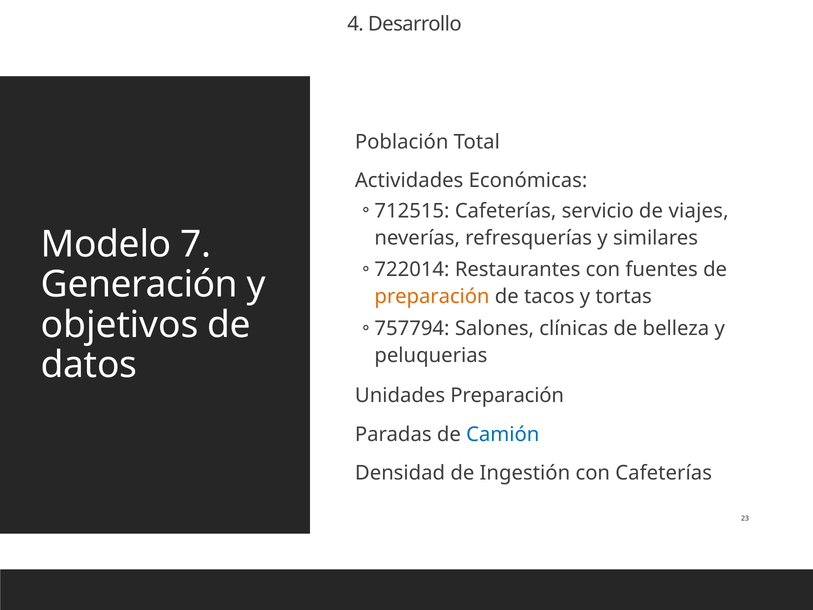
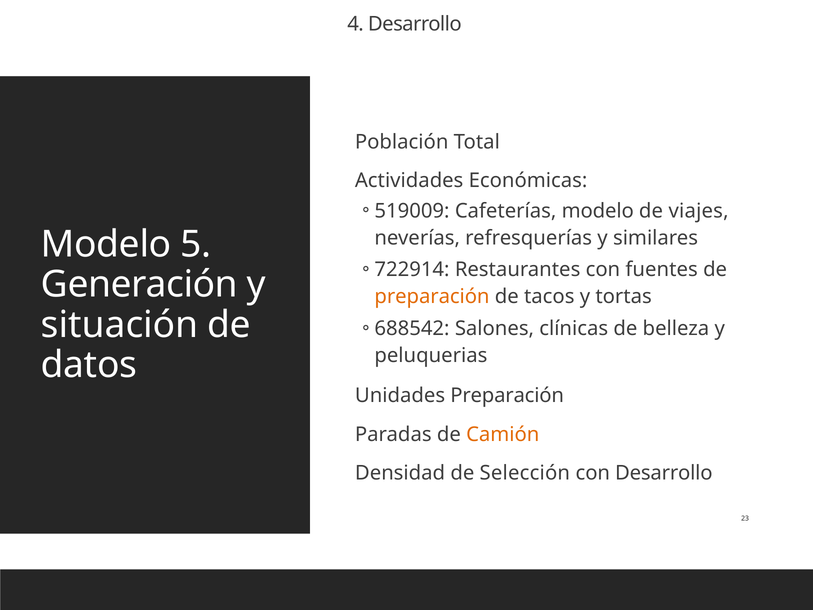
712515: 712515 -> 519009 (412, 211)
Cafeterías servicio: servicio -> modelo (598, 211)
7: 7 -> 5 (196, 244)
722014: 722014 -> 722914 (412, 270)
objetivos: objetivos -> situación (120, 325)
757794: 757794 -> 688542 (412, 328)
Camión colour: blue -> orange (503, 434)
Ingestión: Ingestión -> Selección (525, 473)
con Cafeterías: Cafeterías -> Desarrollo (664, 473)
